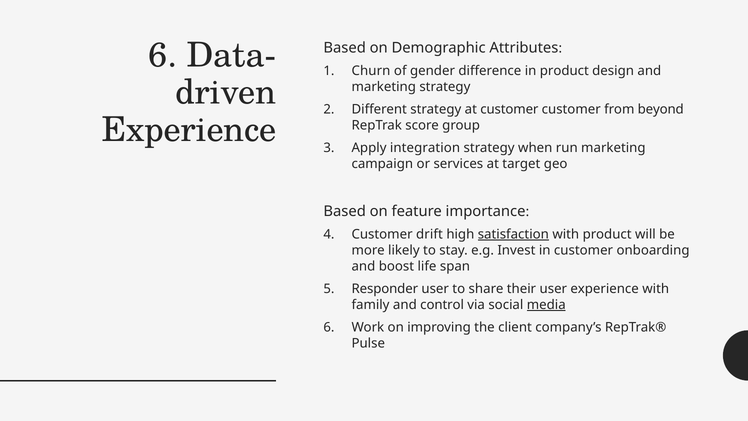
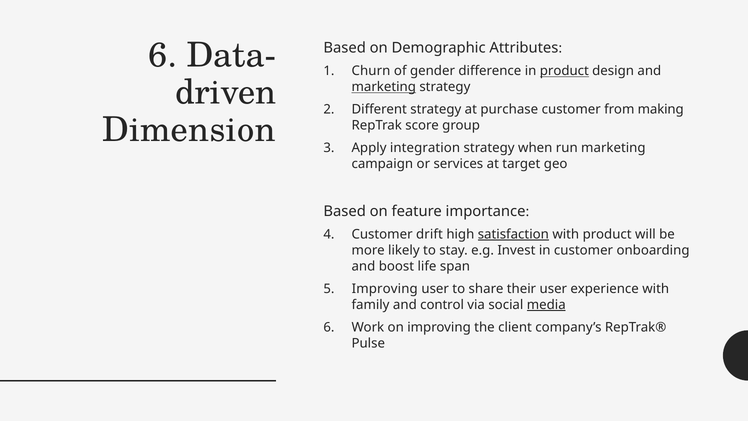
product underline: none -> present (564, 71)
marketing underline: none -> present (384, 87)
at customer: customer -> purchase (509, 109)
beyond: beyond -> making (661, 109)
Experience: Experience -> Dimension (189, 130)
Responder: Responder -> Improving (385, 289)
